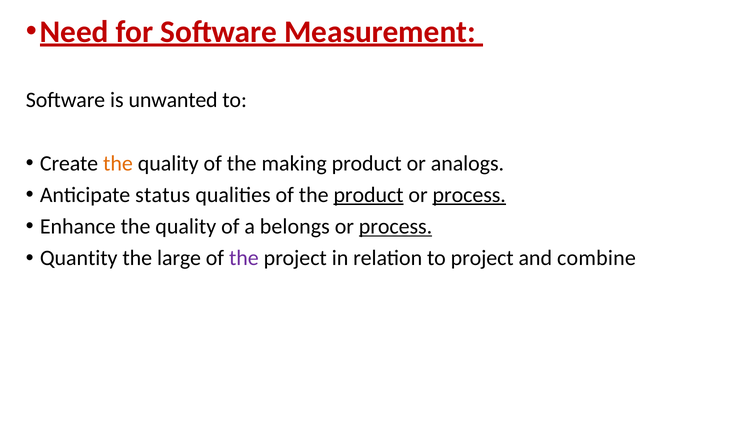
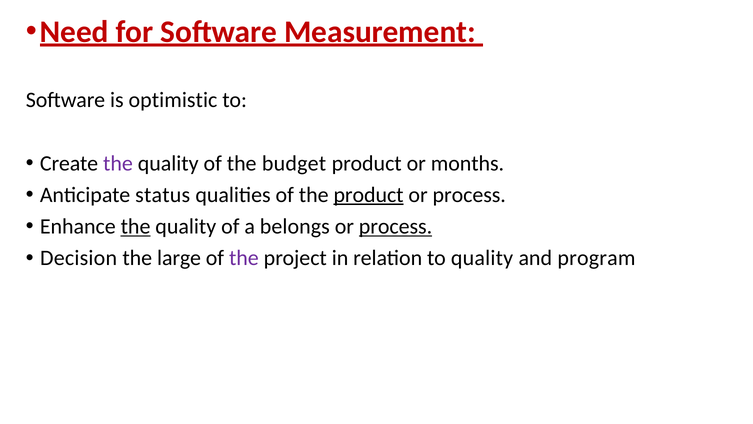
unwanted: unwanted -> optimistic (173, 100)
the colour: orange -> purple (118, 163)
making: making -> budget (294, 163)
analogs: analogs -> months (467, 163)
process underline: present -> none (469, 195)
the underline: none -> present (136, 226)
Quantity: Quantity -> Decision (79, 258)
to project: project -> quality (482, 258)
combine: combine -> program (596, 258)
